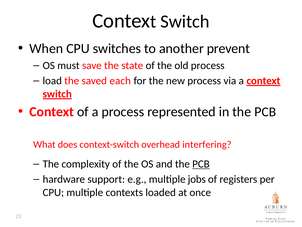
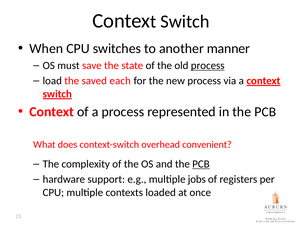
prevent: prevent -> manner (228, 49)
process underline: none -> present (208, 65)
interfering: interfering -> convenient (207, 144)
